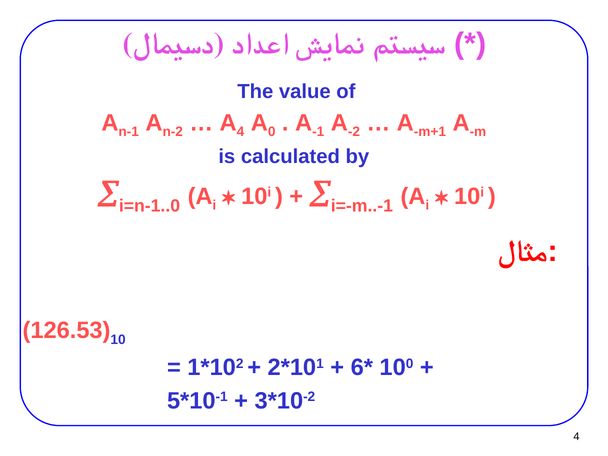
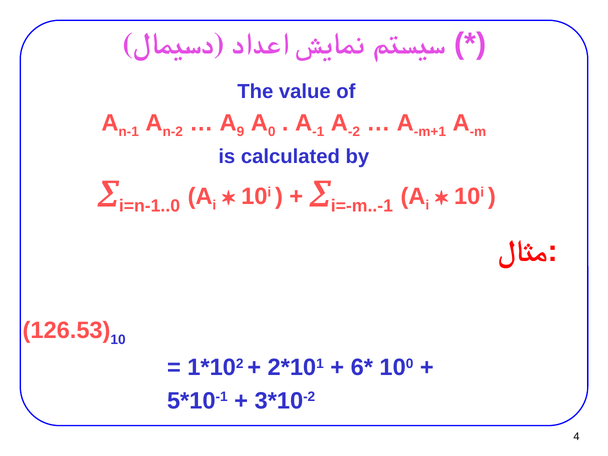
4: 4 -> 9 (241, 132)
